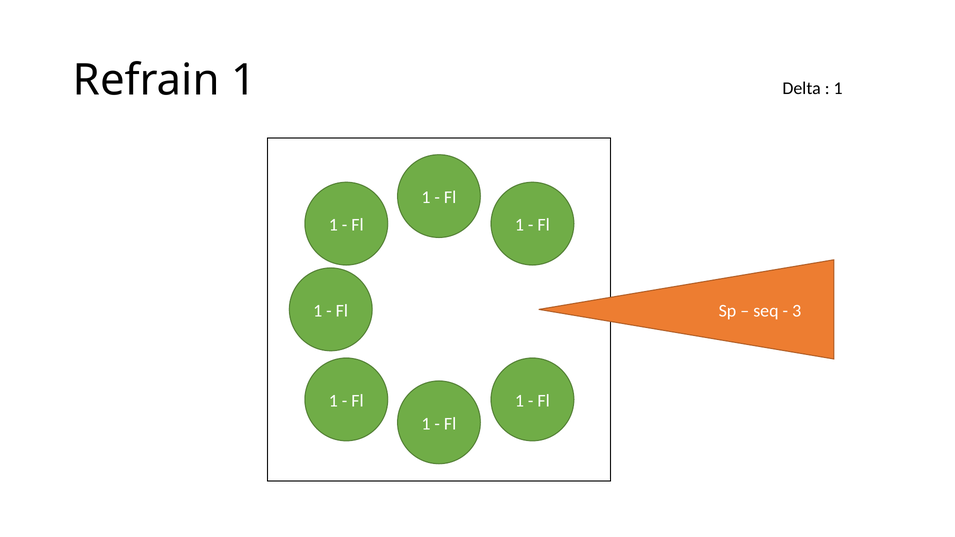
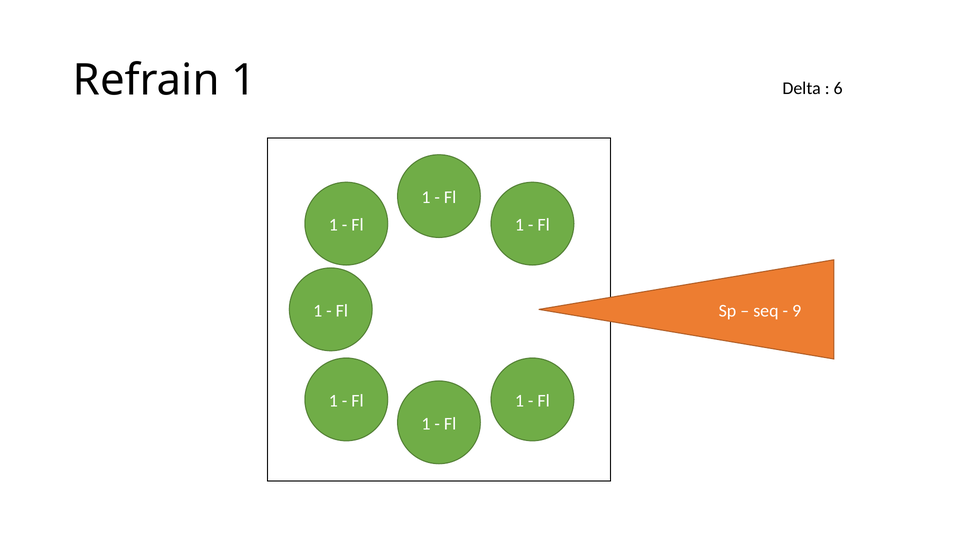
1: 1 -> 6 (838, 88)
3: 3 -> 9 (797, 311)
